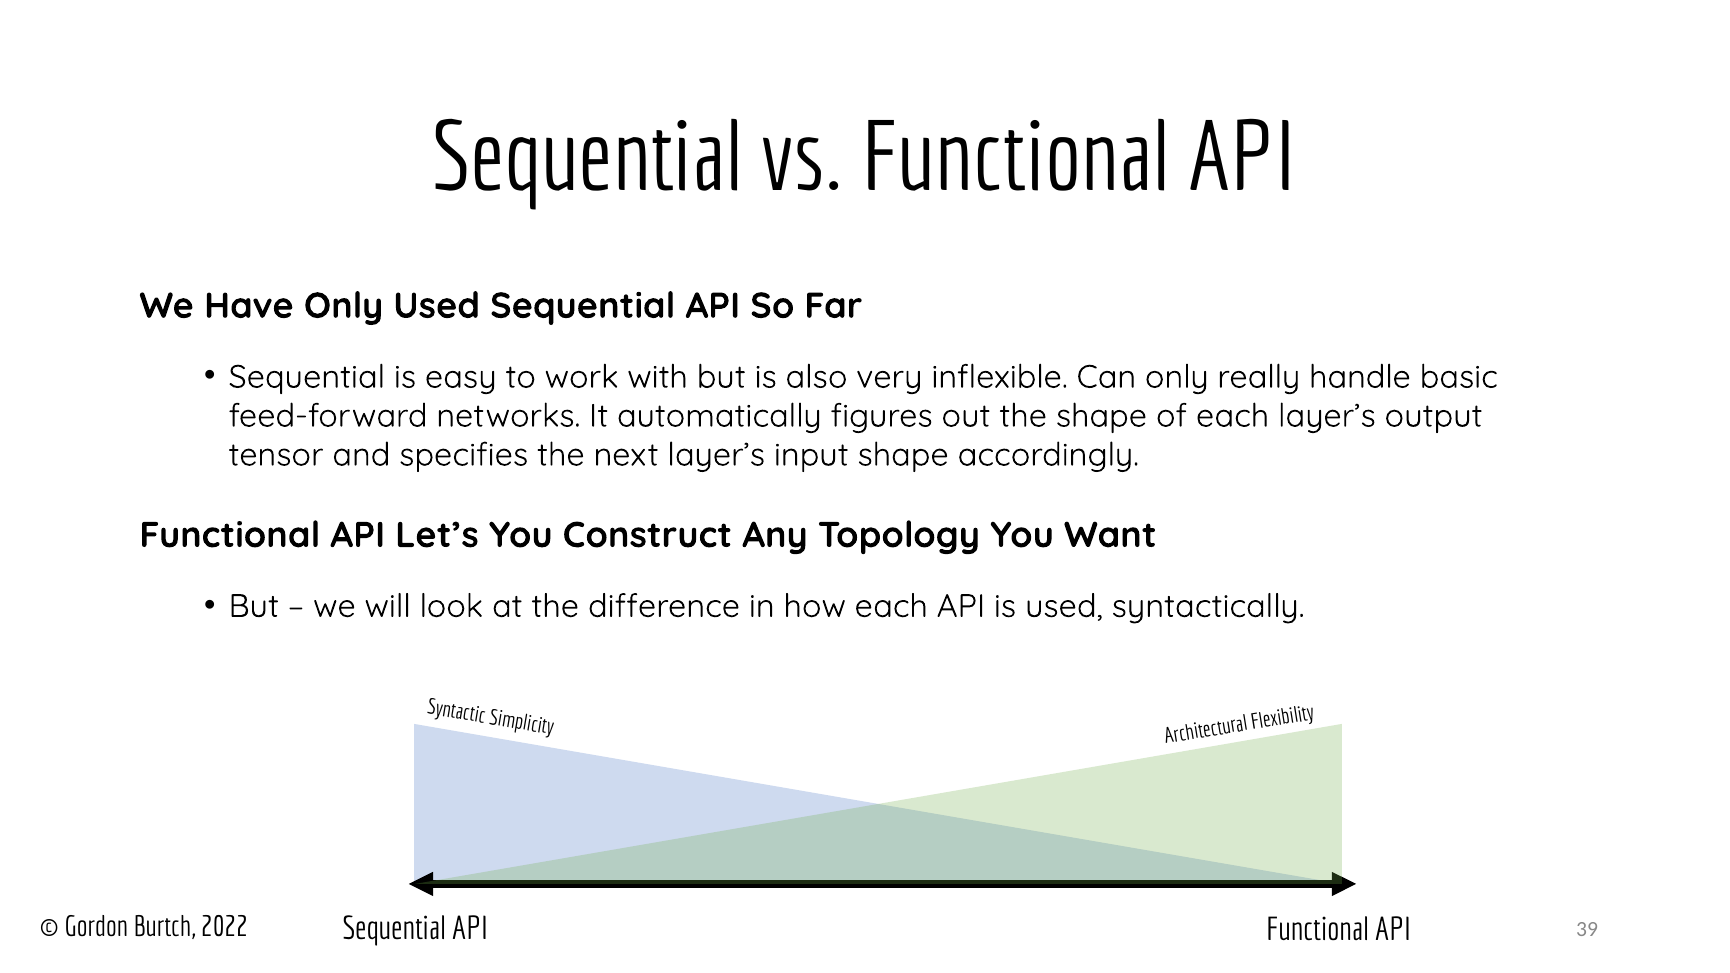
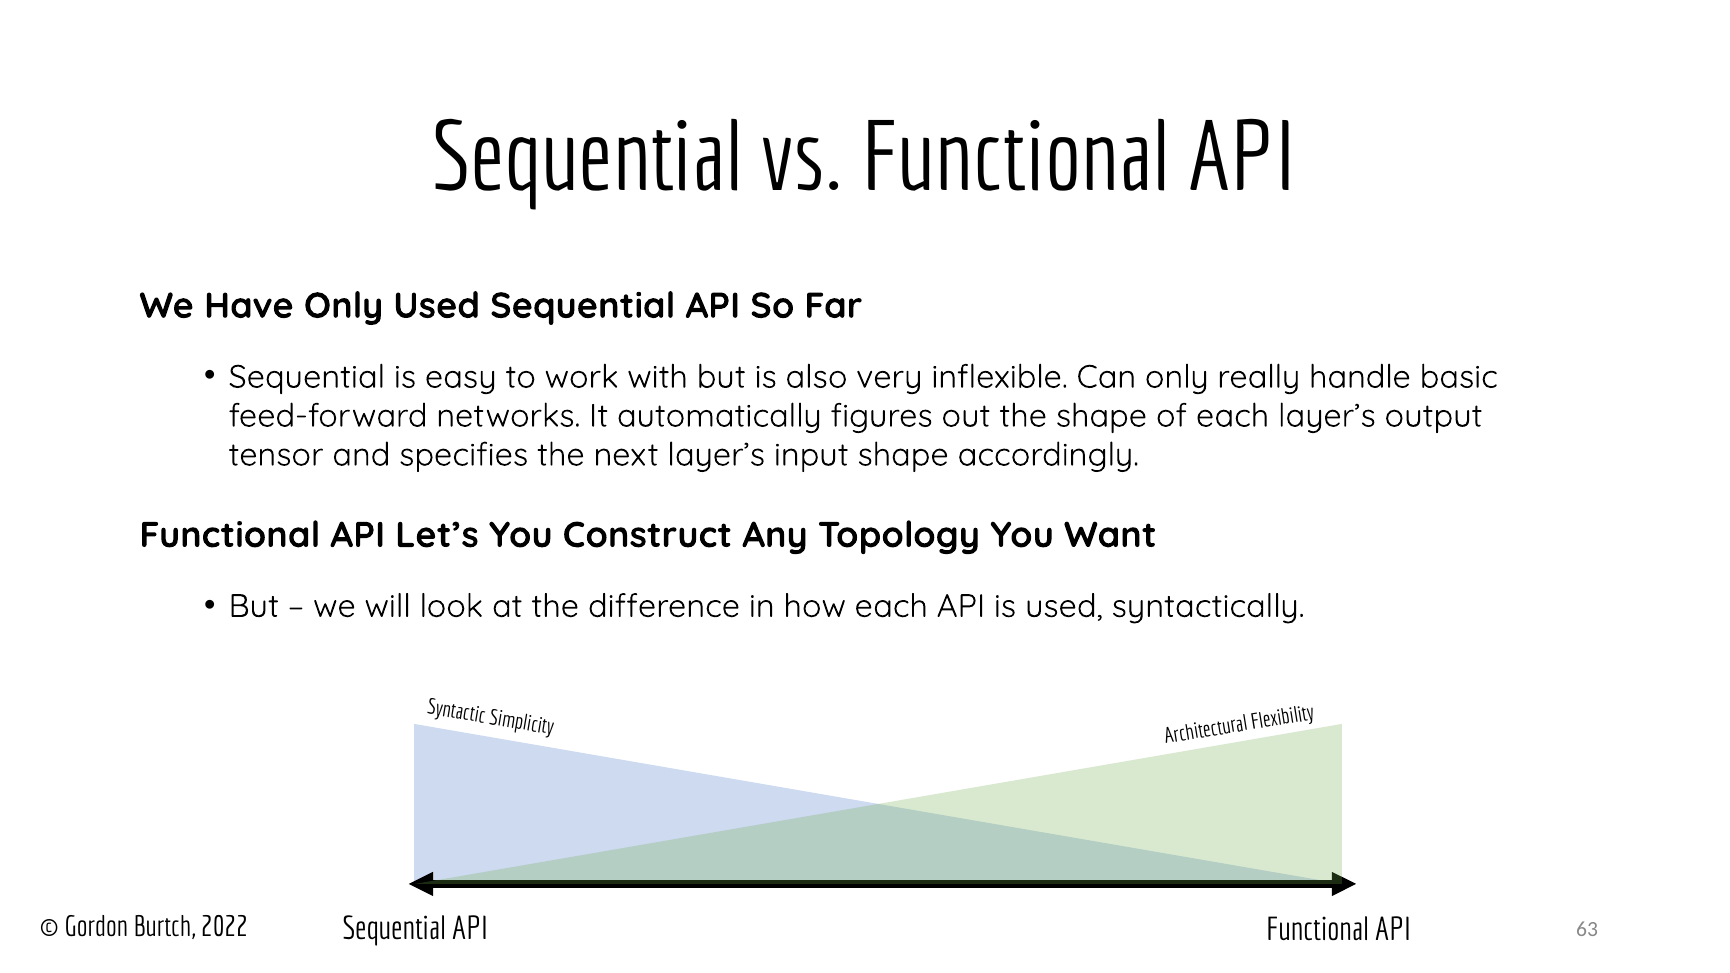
39: 39 -> 63 (1587, 929)
